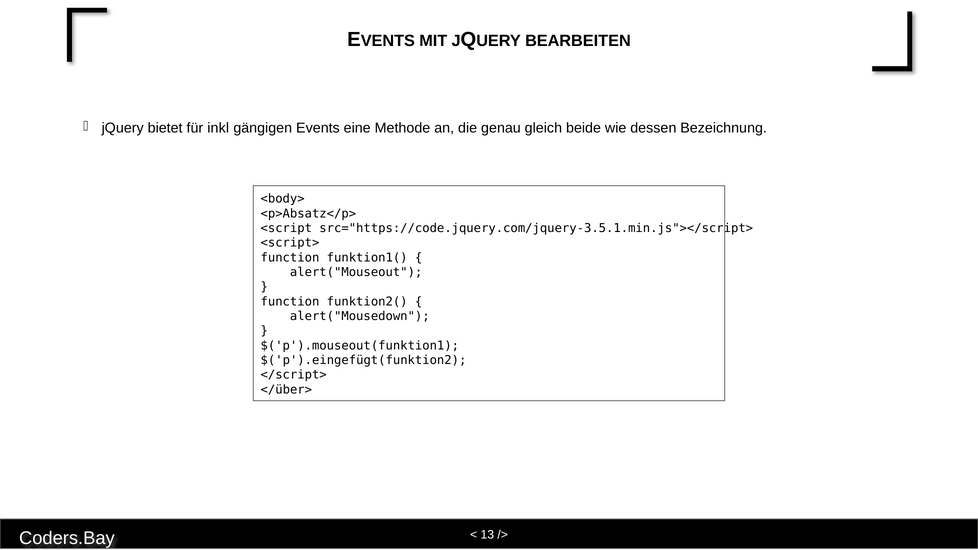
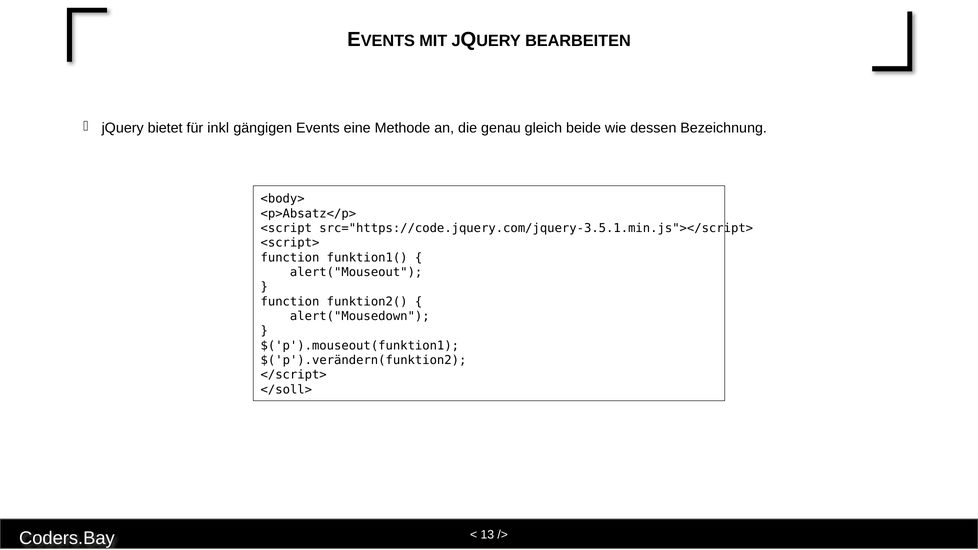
$('p').eingefügt(funktion2: $('p').eingefügt(funktion2 -> $('p').verändern(funktion2 (364, 360)
</über>: </über> -> </soll> (286, 390)
